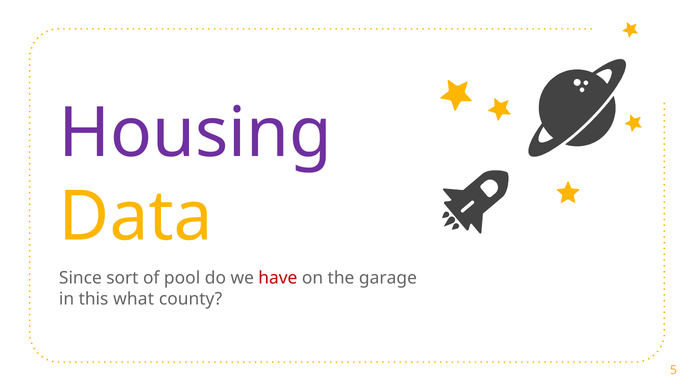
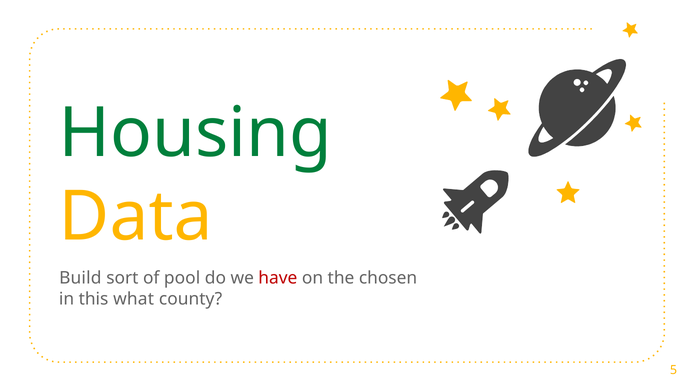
Housing colour: purple -> green (195, 133)
Since: Since -> Build (80, 278)
garage: garage -> chosen (388, 278)
